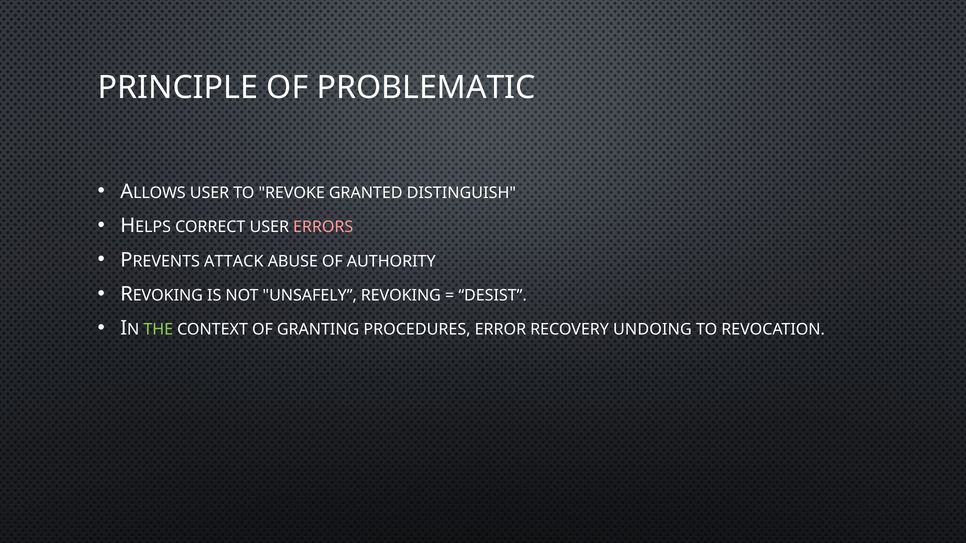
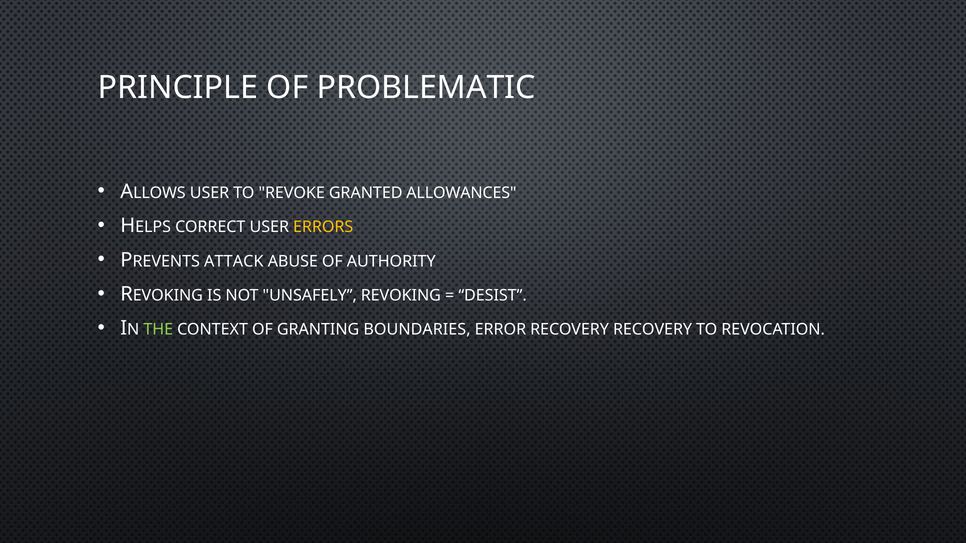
DISTINGUISH: DISTINGUISH -> ALLOWANCES (461, 193)
ERRORS colour: pink -> yellow (323, 227)
PROCEDURES: PROCEDURES -> BOUNDARIES (417, 330)
RECOVERY UNDOING: UNDOING -> RECOVERY (653, 330)
